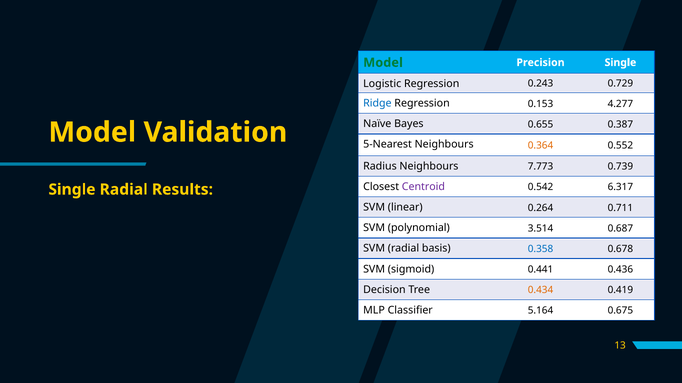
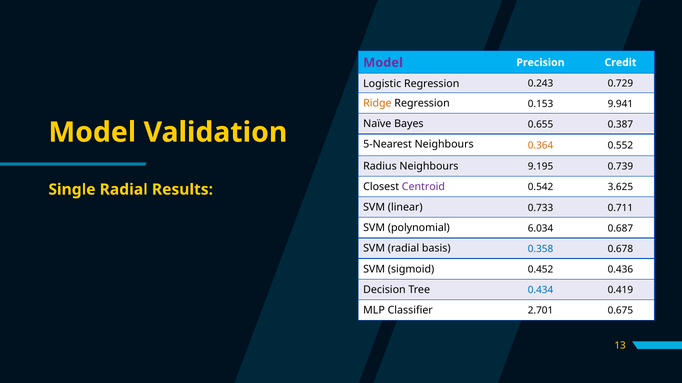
Model colour: green -> purple (383, 63)
Precision Single: Single -> Credit (620, 63)
Ridge colour: blue -> orange (377, 103)
4.277: 4.277 -> 9.941 (620, 104)
7.773: 7.773 -> 9.195 (541, 167)
6.317: 6.317 -> 3.625 (620, 187)
0.264: 0.264 -> 0.733 (541, 208)
3.514: 3.514 -> 6.034 (541, 229)
0.441: 0.441 -> 0.452 (541, 270)
0.434 colour: orange -> blue (541, 290)
5.164: 5.164 -> 2.701 (541, 311)
